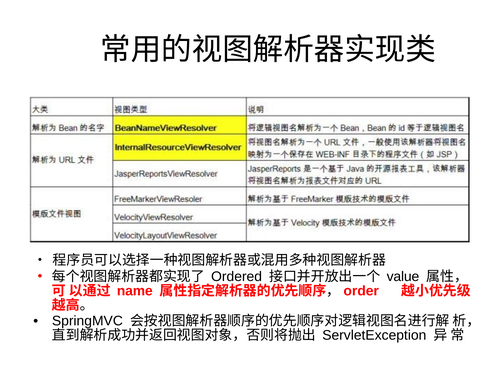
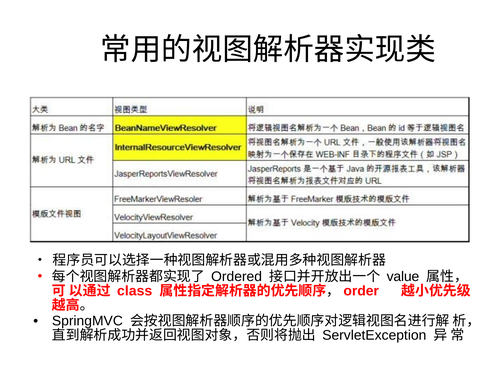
name: name -> class (135, 291)
